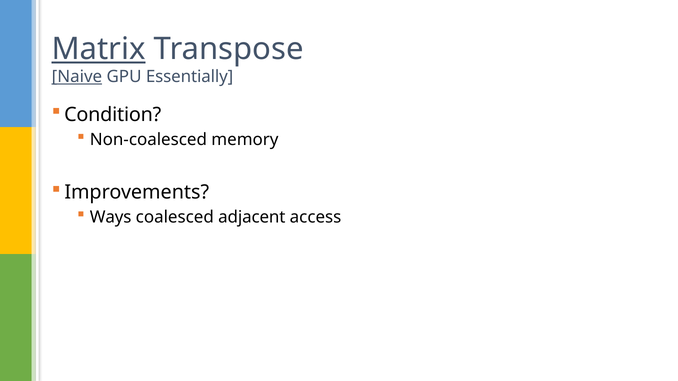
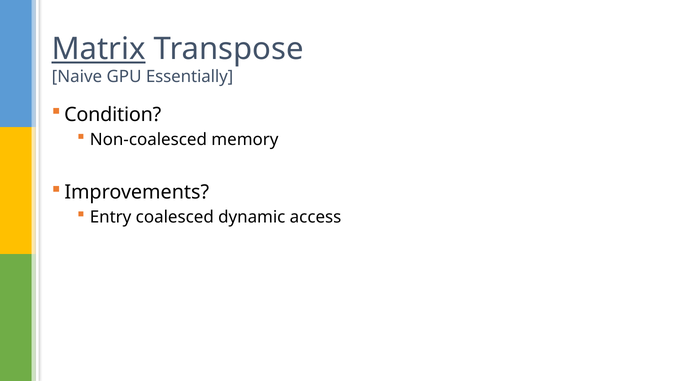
Naive underline: present -> none (77, 77)
Ways: Ways -> Entry (111, 218)
adjacent: adjacent -> dynamic (252, 218)
